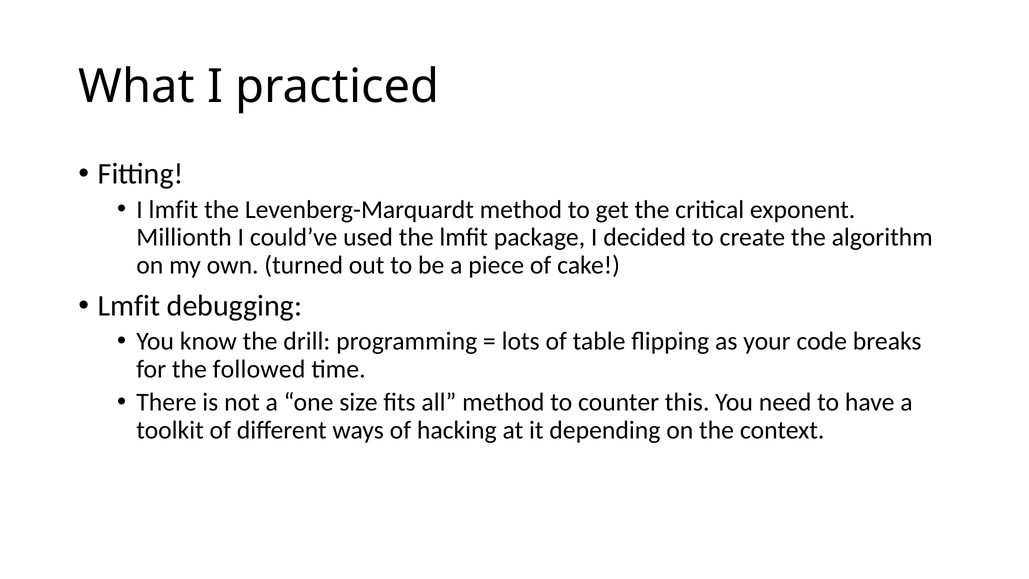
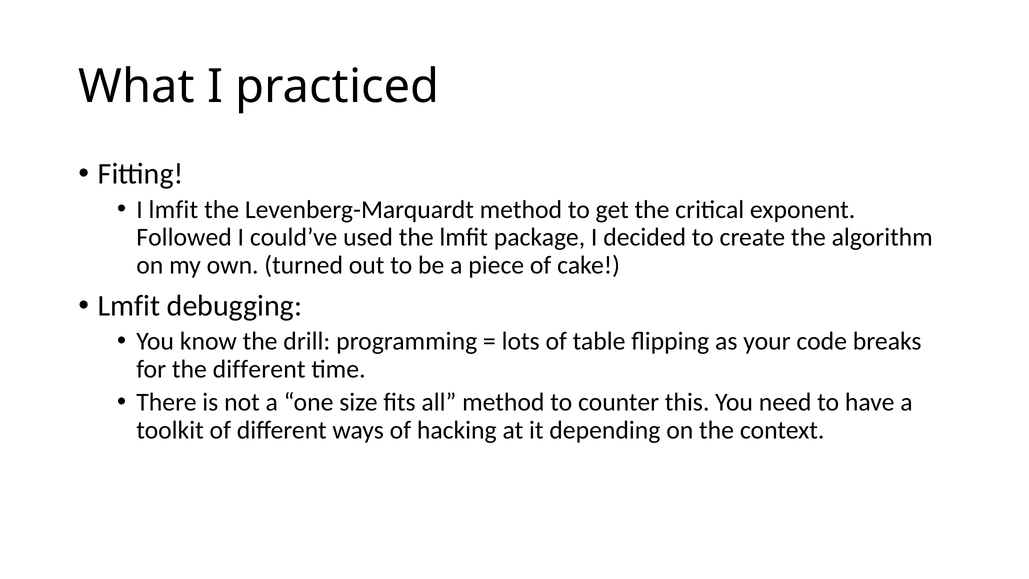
Millionth: Millionth -> Followed (184, 237)
the followed: followed -> different (259, 369)
